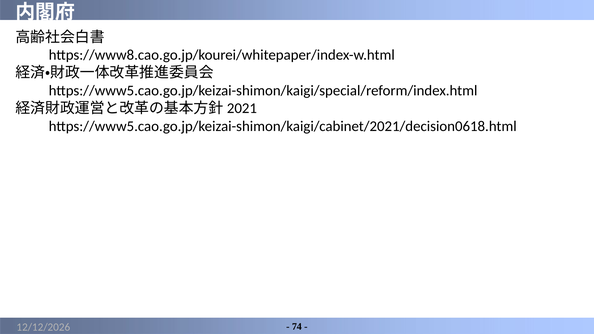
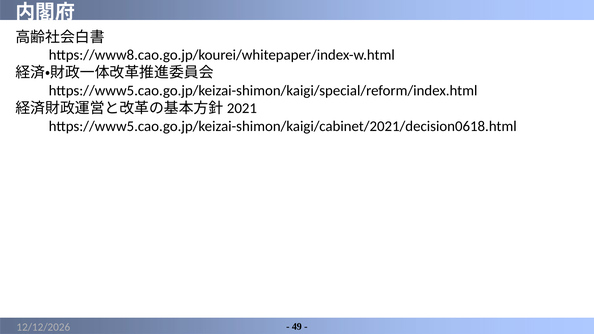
74: 74 -> 49 (297, 327)
